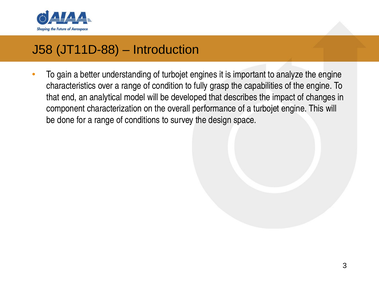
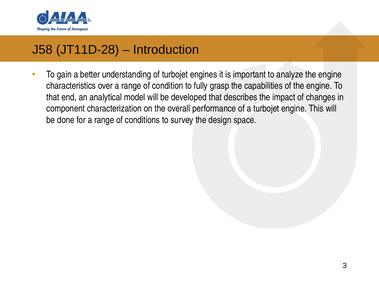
JT11D-88: JT11D-88 -> JT11D-28 (88, 50)
